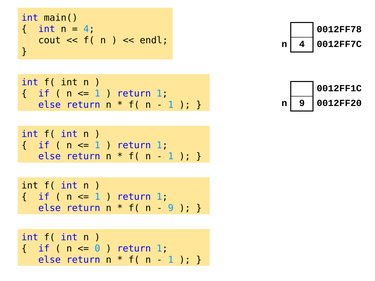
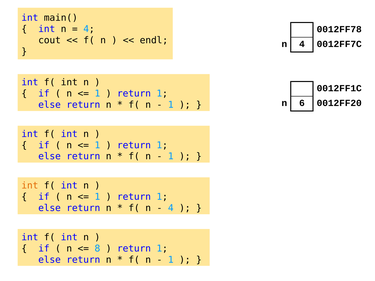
n 9: 9 -> 6 (302, 103)
int colour: black -> orange (30, 186)
9: 9 -> 4 (171, 208)
0: 0 -> 8 (97, 249)
